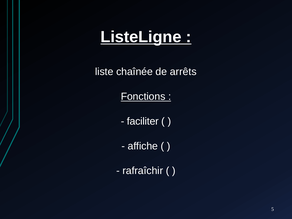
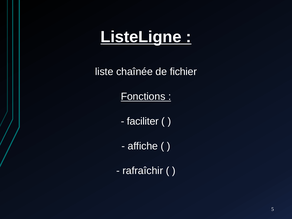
arrêts: arrêts -> fichier (183, 72)
